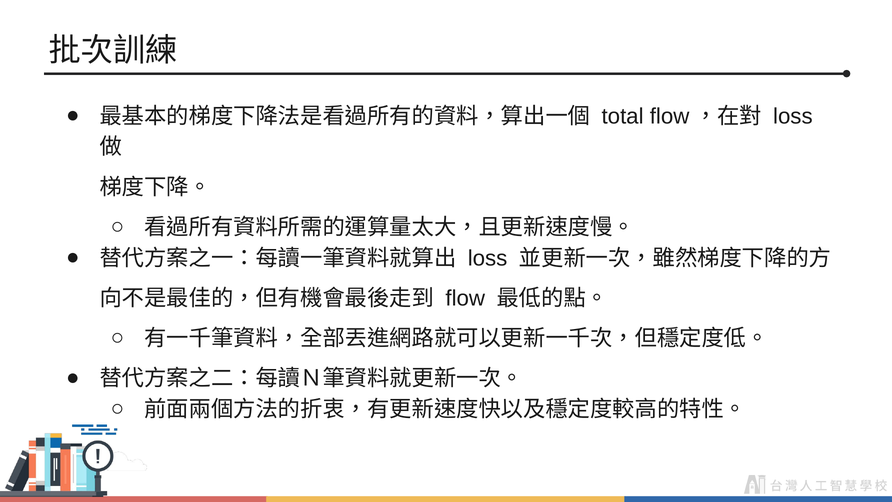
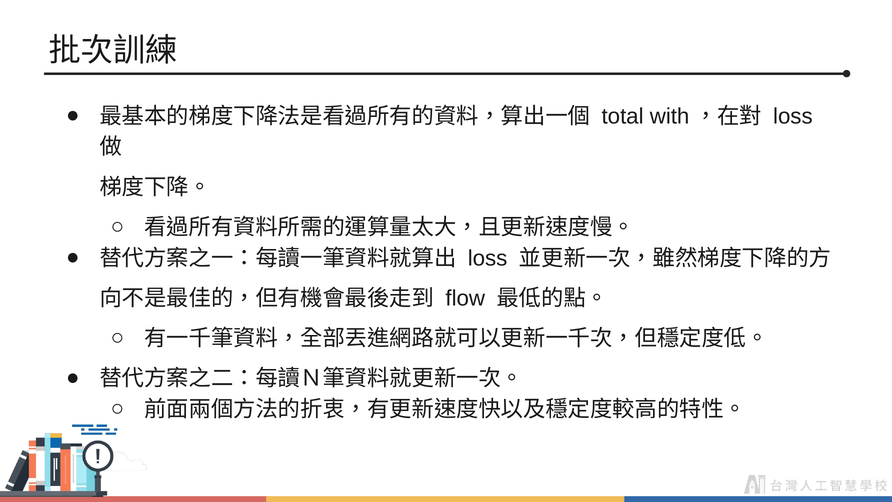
total flow: flow -> with (670, 116)
